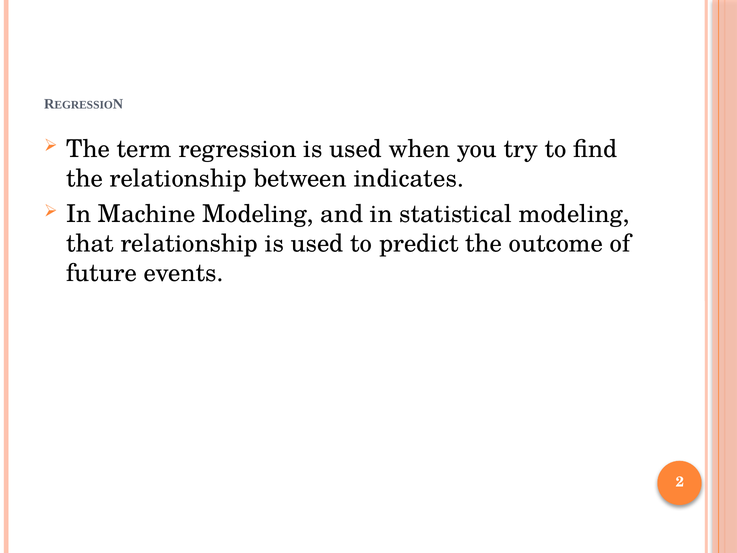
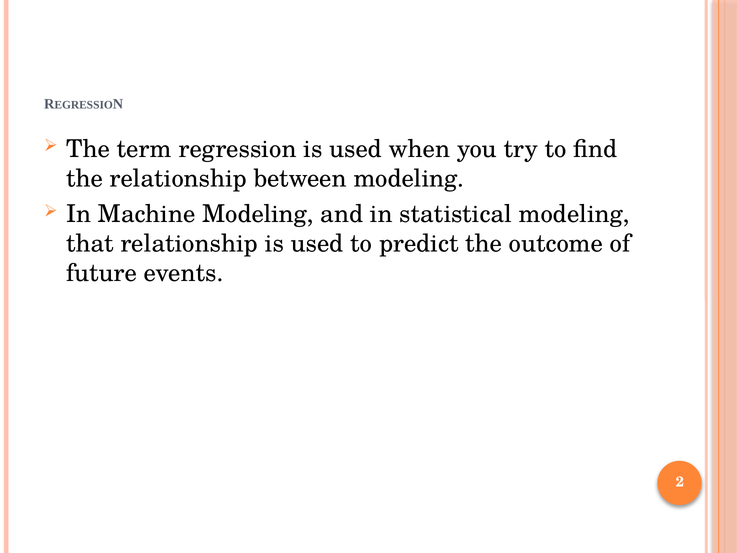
between indicates: indicates -> modeling (409, 179)
